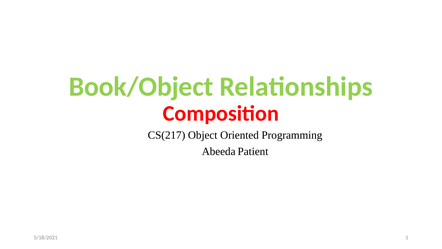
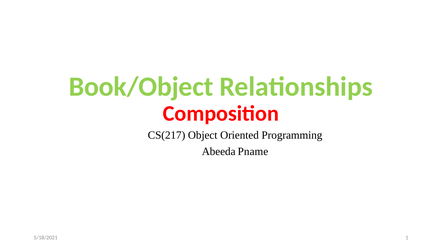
Patient: Patient -> Pname (253, 151)
